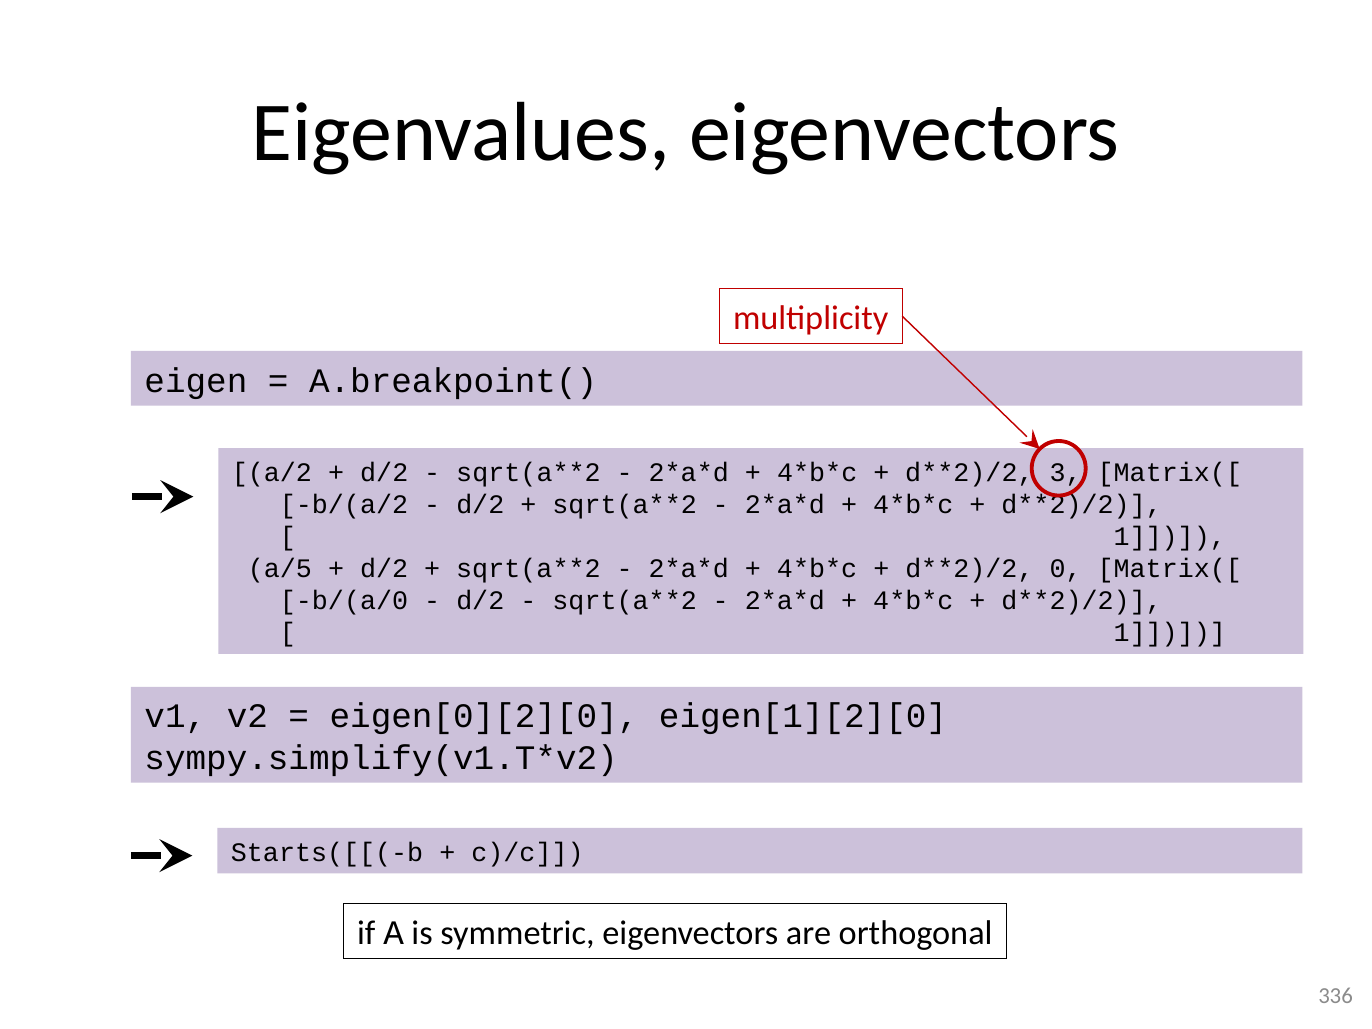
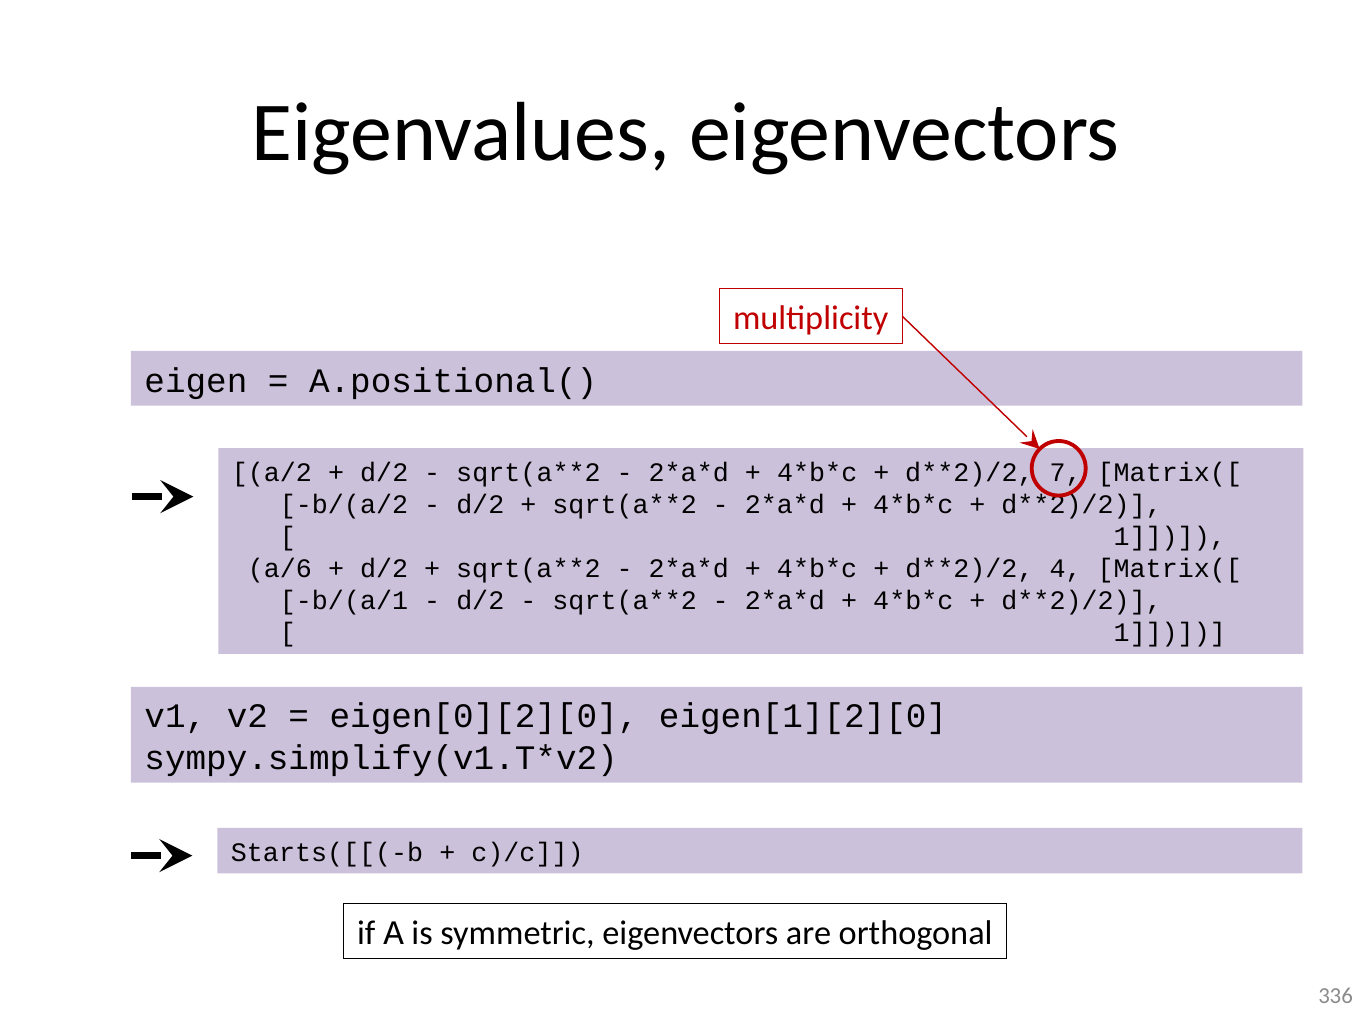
A.breakpoint(: A.breakpoint( -> A.positional( (453, 381)
3: 3 -> 7 (1066, 473)
a/5: a/5 -> a/6 (280, 569)
0: 0 -> 4 (1066, 569)
b/(a/0: b/(a/0 -> b/(a/1 (344, 601)
